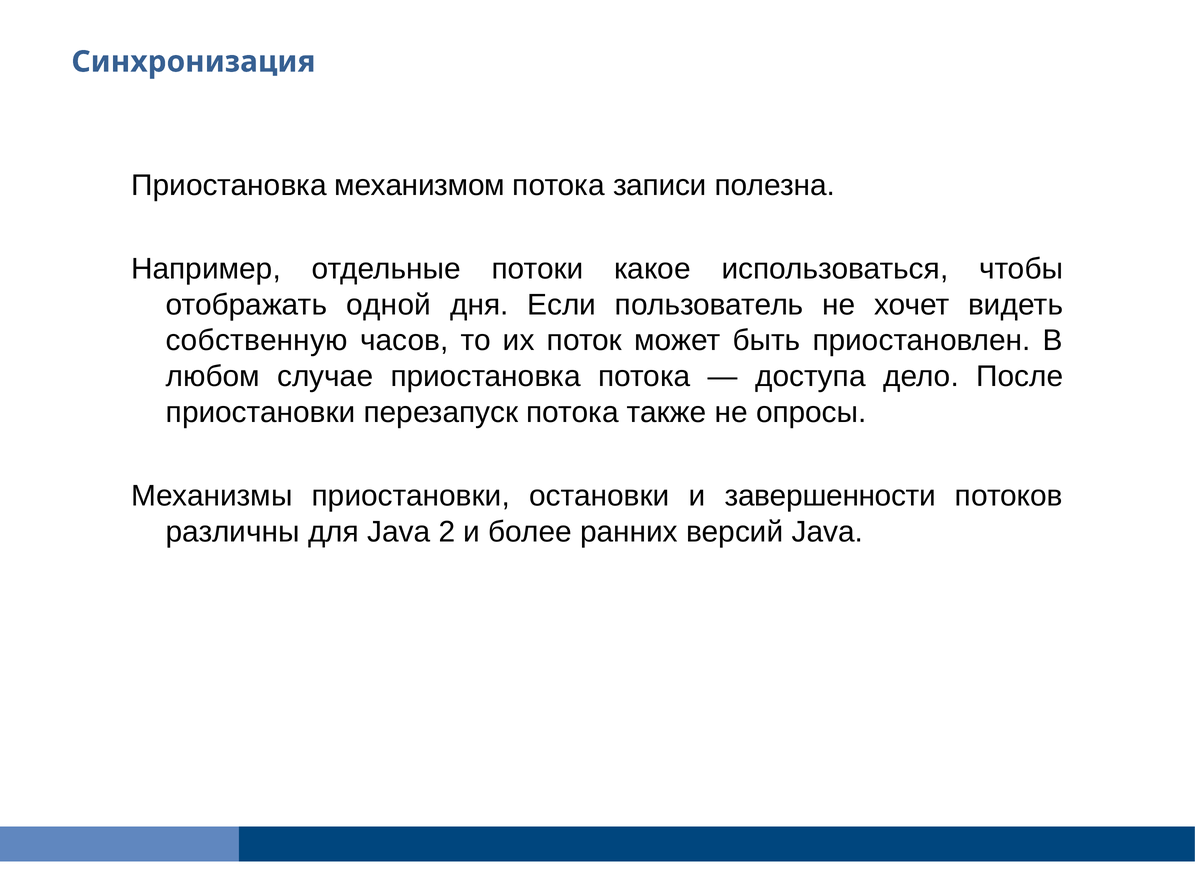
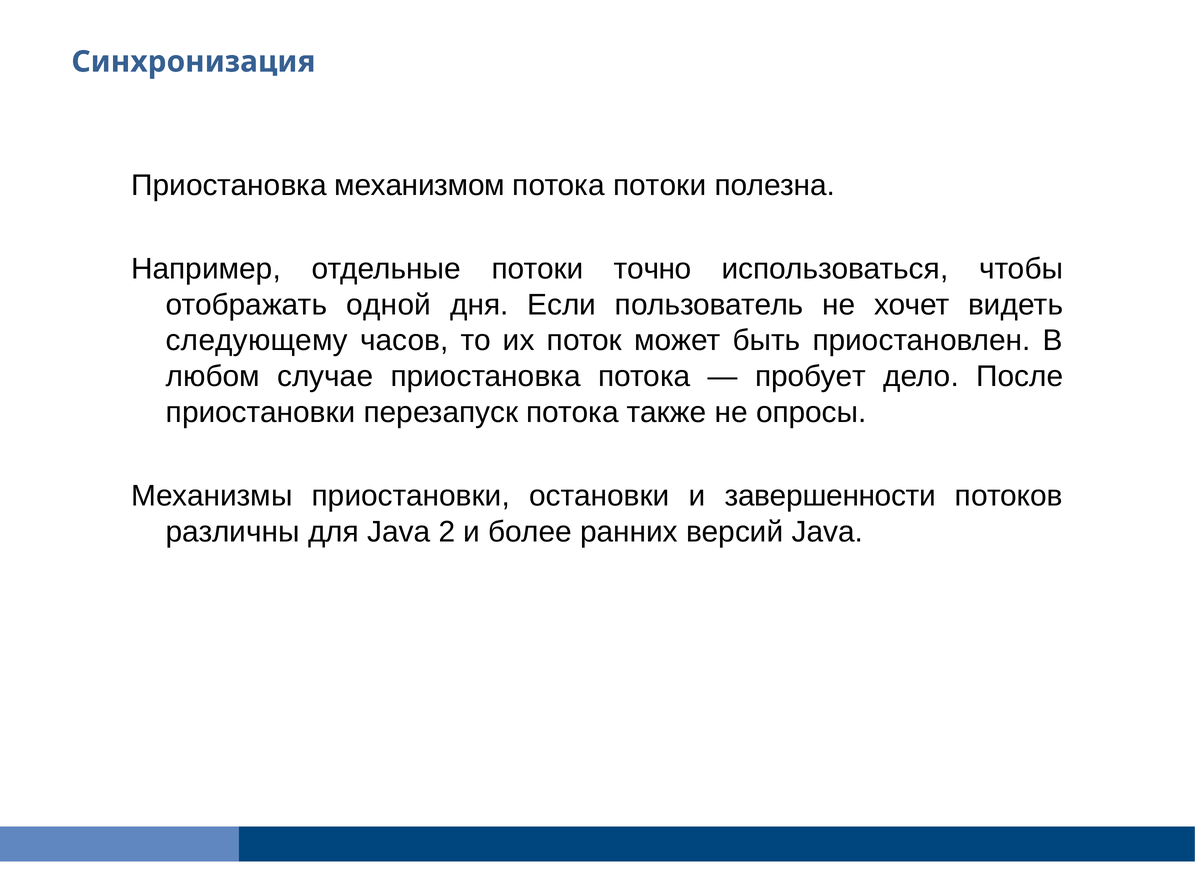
потока записи: записи -> потоки (660, 185)
какое: какое -> точно (653, 269)
собственную: собственную -> следующему (257, 341)
доступа: доступа -> пробует (811, 376)
